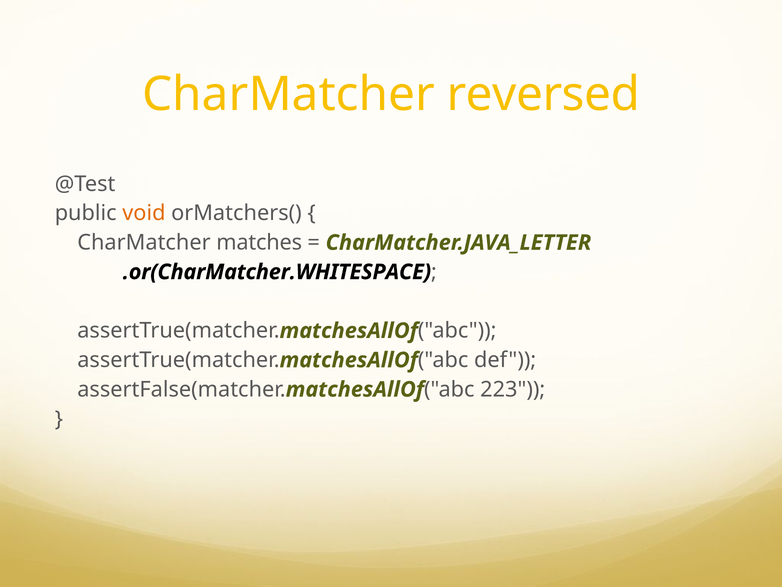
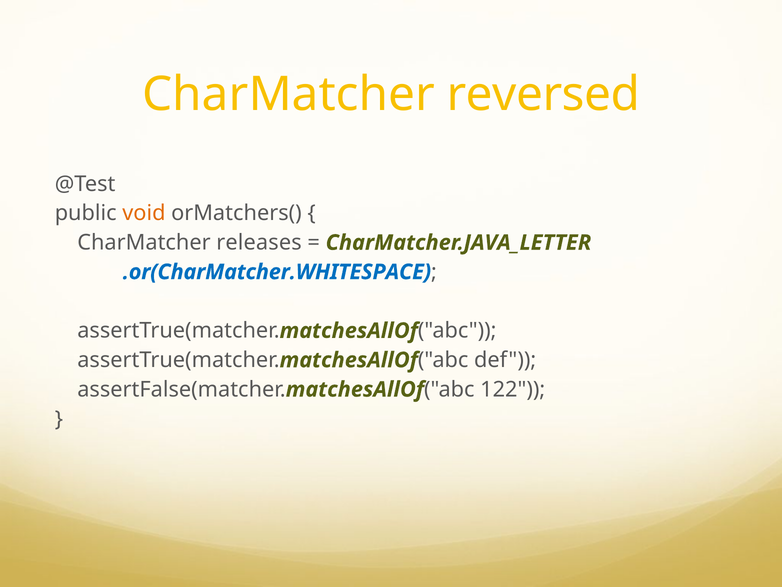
matches: matches -> releases (259, 242)
.or(CharMatcher.WHITESPACE colour: black -> blue (277, 272)
223: 223 -> 122 (513, 389)
